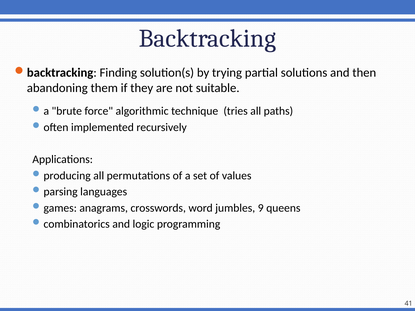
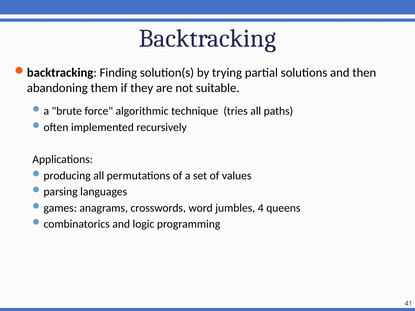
9: 9 -> 4 (261, 208)
